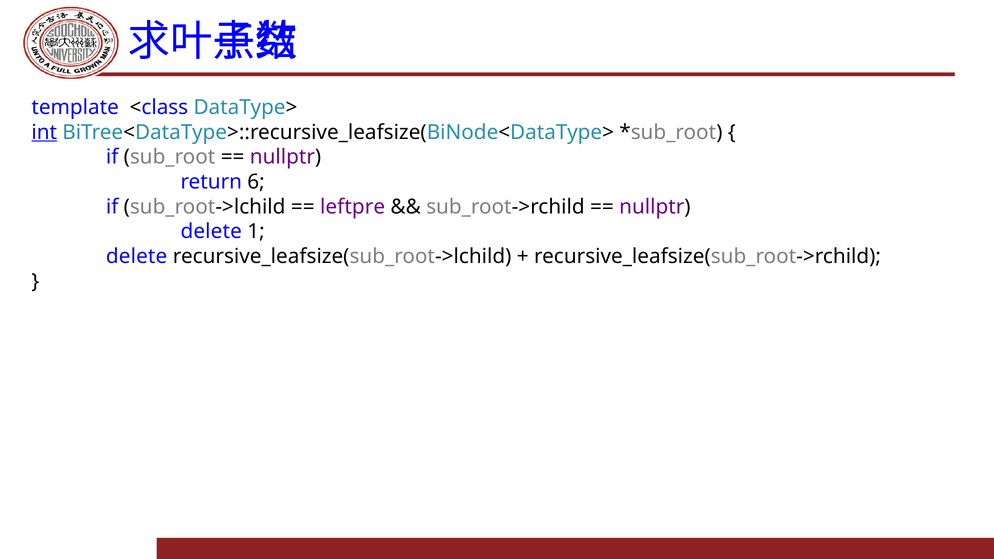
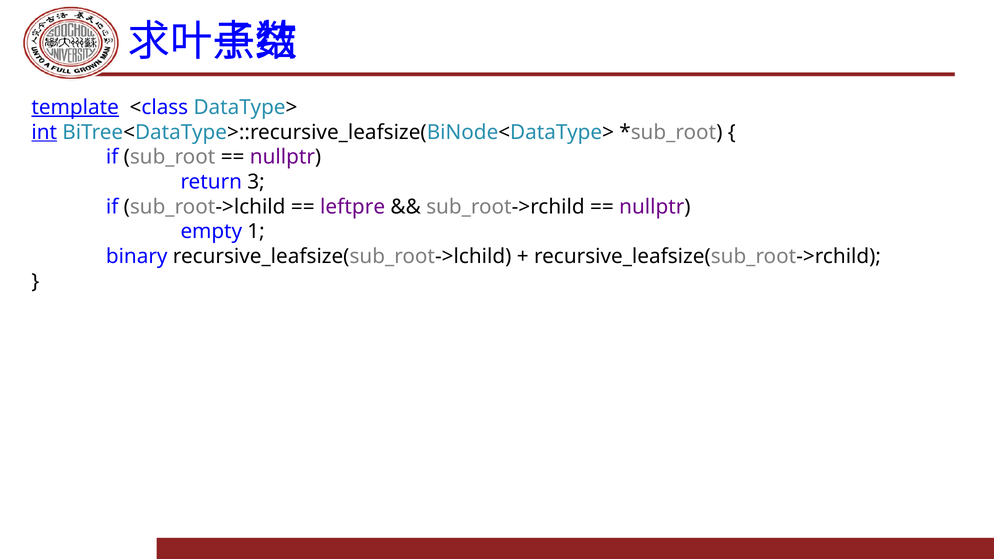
template underline: none -> present (75, 107)
6: 6 -> 3 (256, 182)
delete: delete -> empty (211, 232)
delete: delete -> binary (137, 257)
